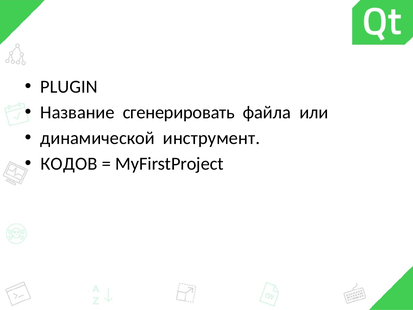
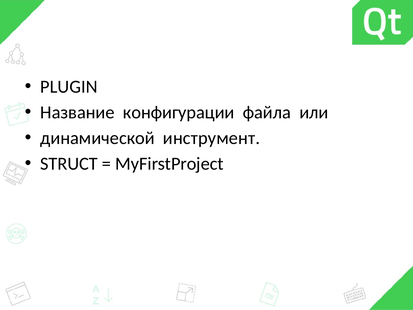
сгенерировать: сгенерировать -> конфигурации (179, 112)
КОДОВ: КОДОВ -> STRUCT (69, 164)
